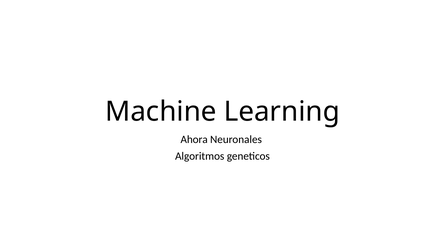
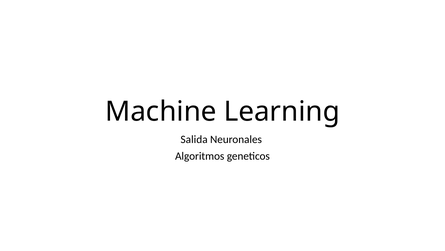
Ahora: Ahora -> Salida (194, 139)
